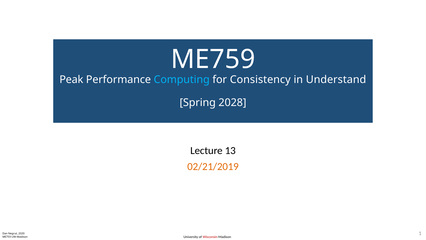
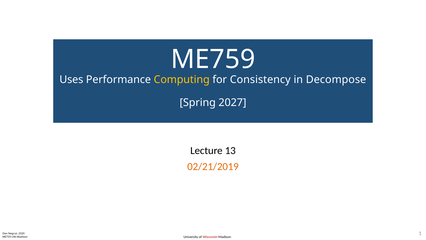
Peak: Peak -> Uses (71, 79)
Computing colour: light blue -> yellow (182, 79)
Understand: Understand -> Decompose (336, 79)
2028: 2028 -> 2027 (232, 102)
